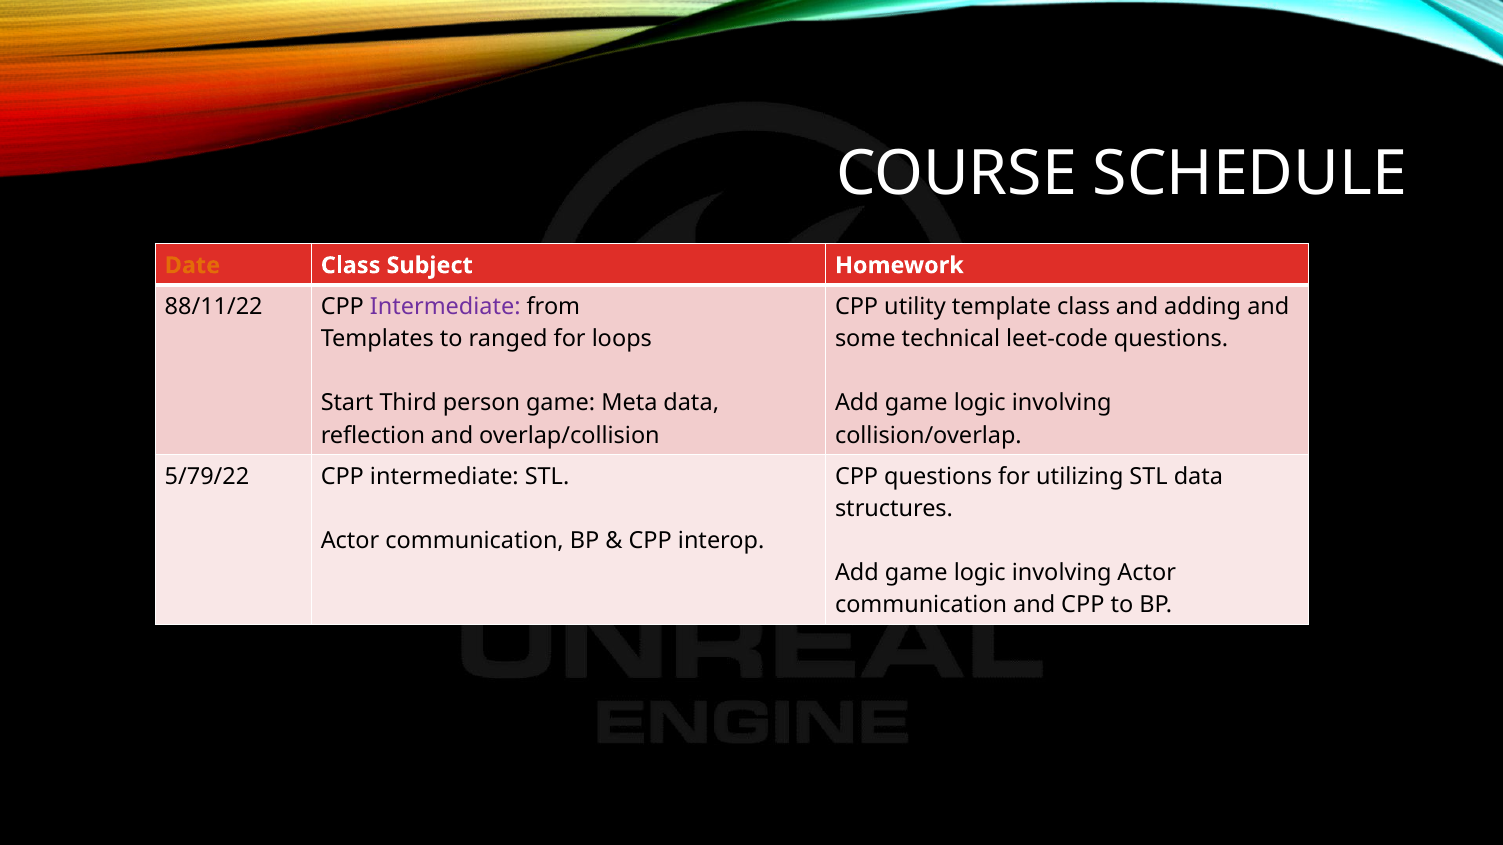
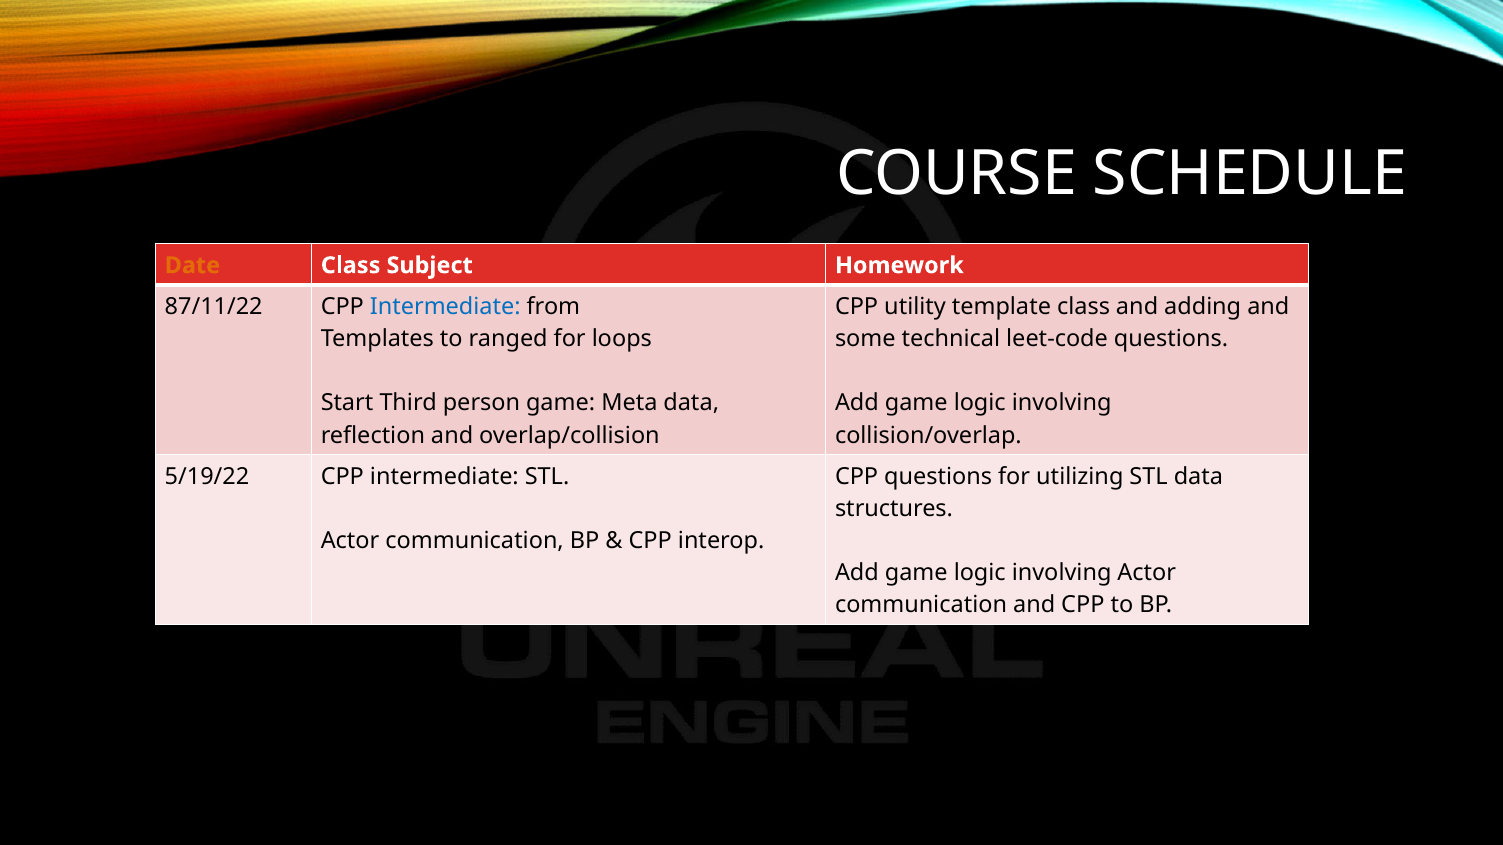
88/11/22: 88/11/22 -> 87/11/22 (214, 307)
Intermediate colour: purple -> blue (445, 307)
5/79/22: 5/79/22 -> 5/19/22 (207, 477)
